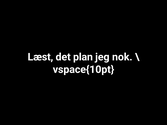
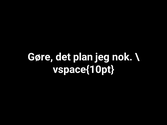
Læst: Læst -> Gøre (40, 57)
